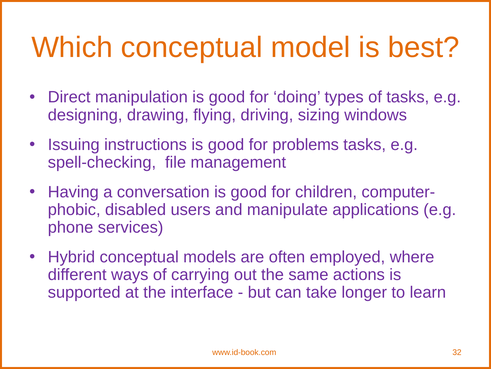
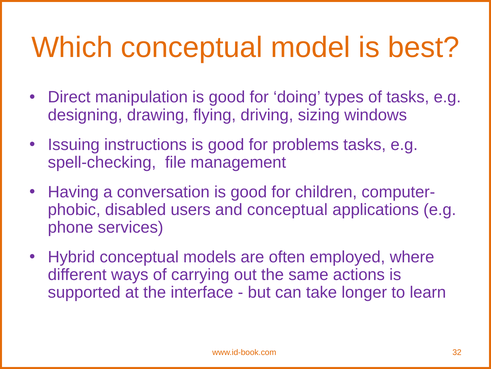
and manipulate: manipulate -> conceptual (287, 209)
